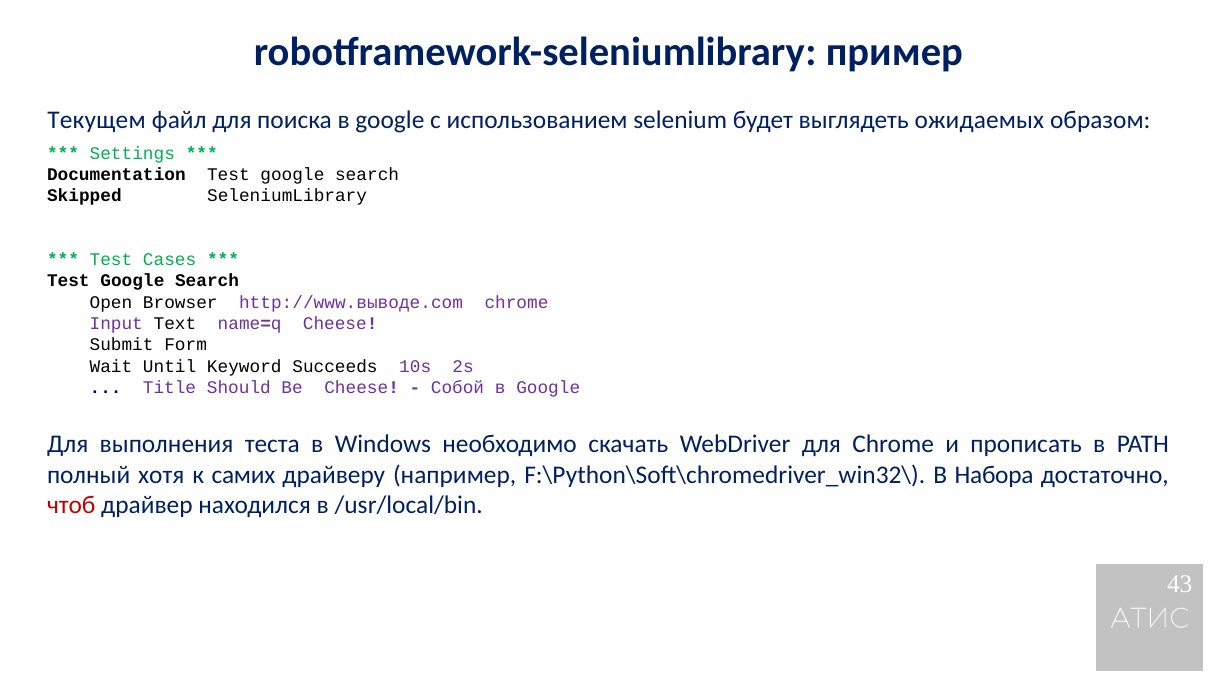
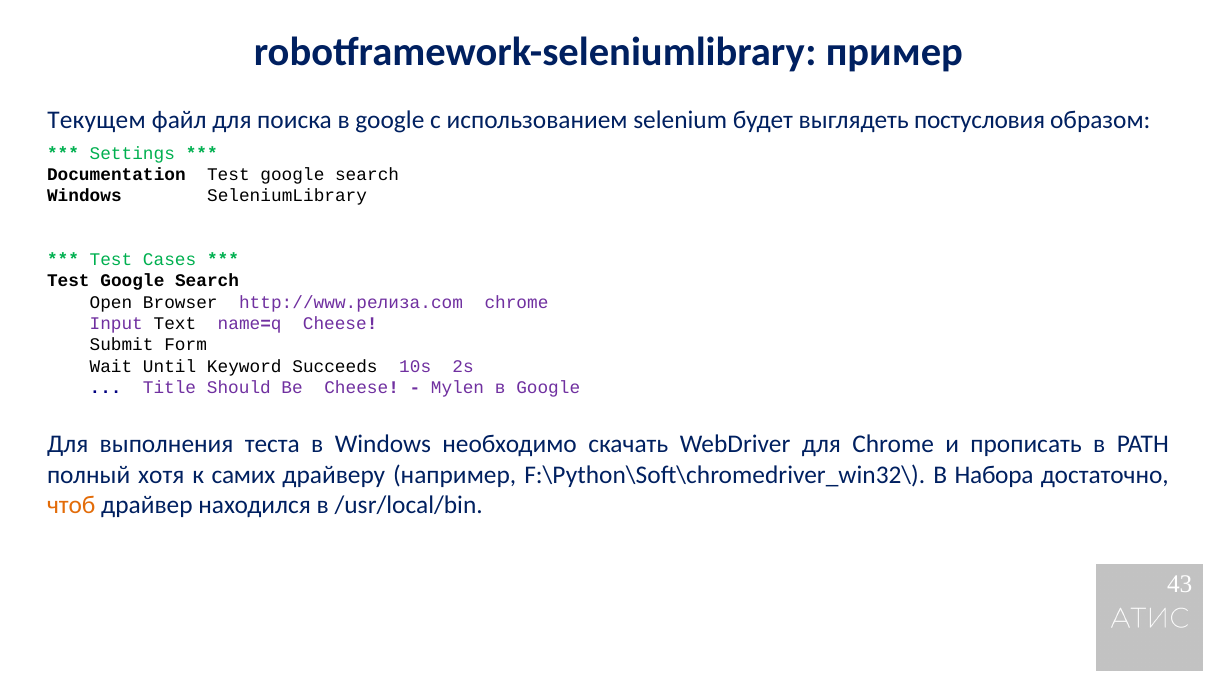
ожидаемых: ожидаемых -> постусловия (980, 120)
Skipped: Skipped -> Windows (84, 196)
http://www.выводе.com: http://www.выводе.com -> http://www.релиза.com (351, 302)
Собой: Собой -> Mylen (458, 387)
чтоб colour: red -> orange (71, 505)
